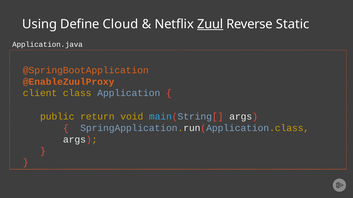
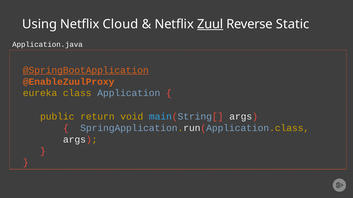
Using Define: Define -> Netflix (80, 24)
@SpringBootApplication underline: none -> present (86, 70)
client: client -> eureka (40, 93)
